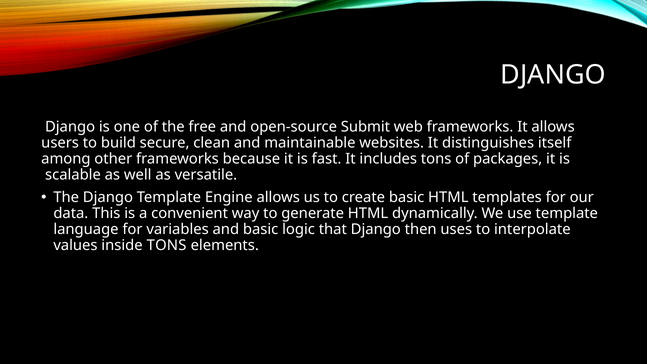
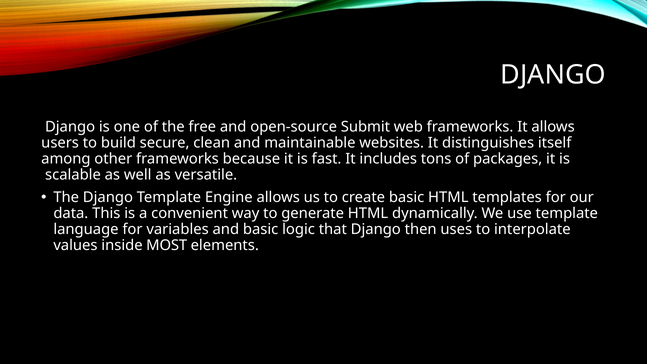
inside TONS: TONS -> MOST (167, 245)
